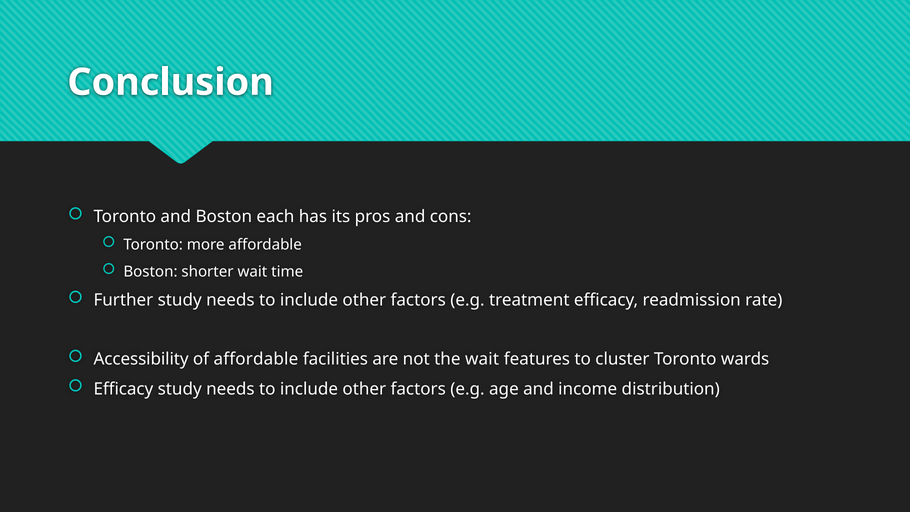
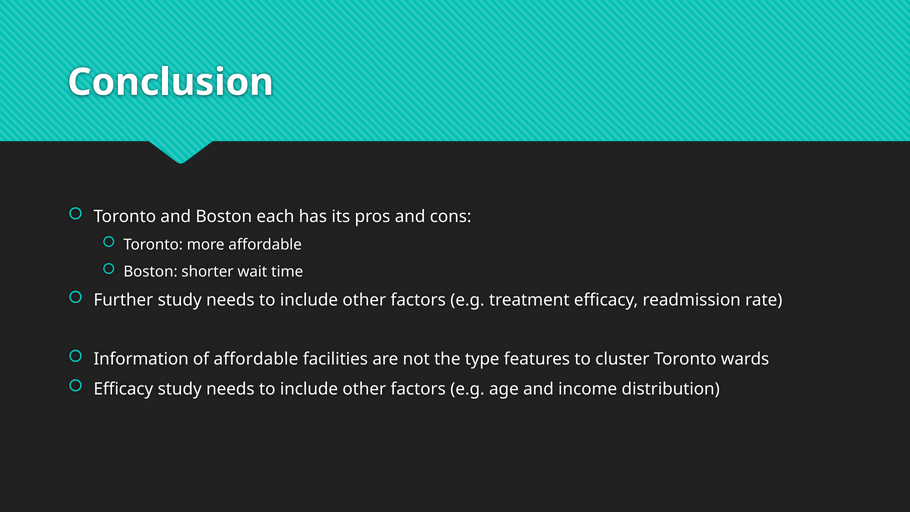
Accessibility: Accessibility -> Information (141, 359)
the wait: wait -> type (482, 359)
